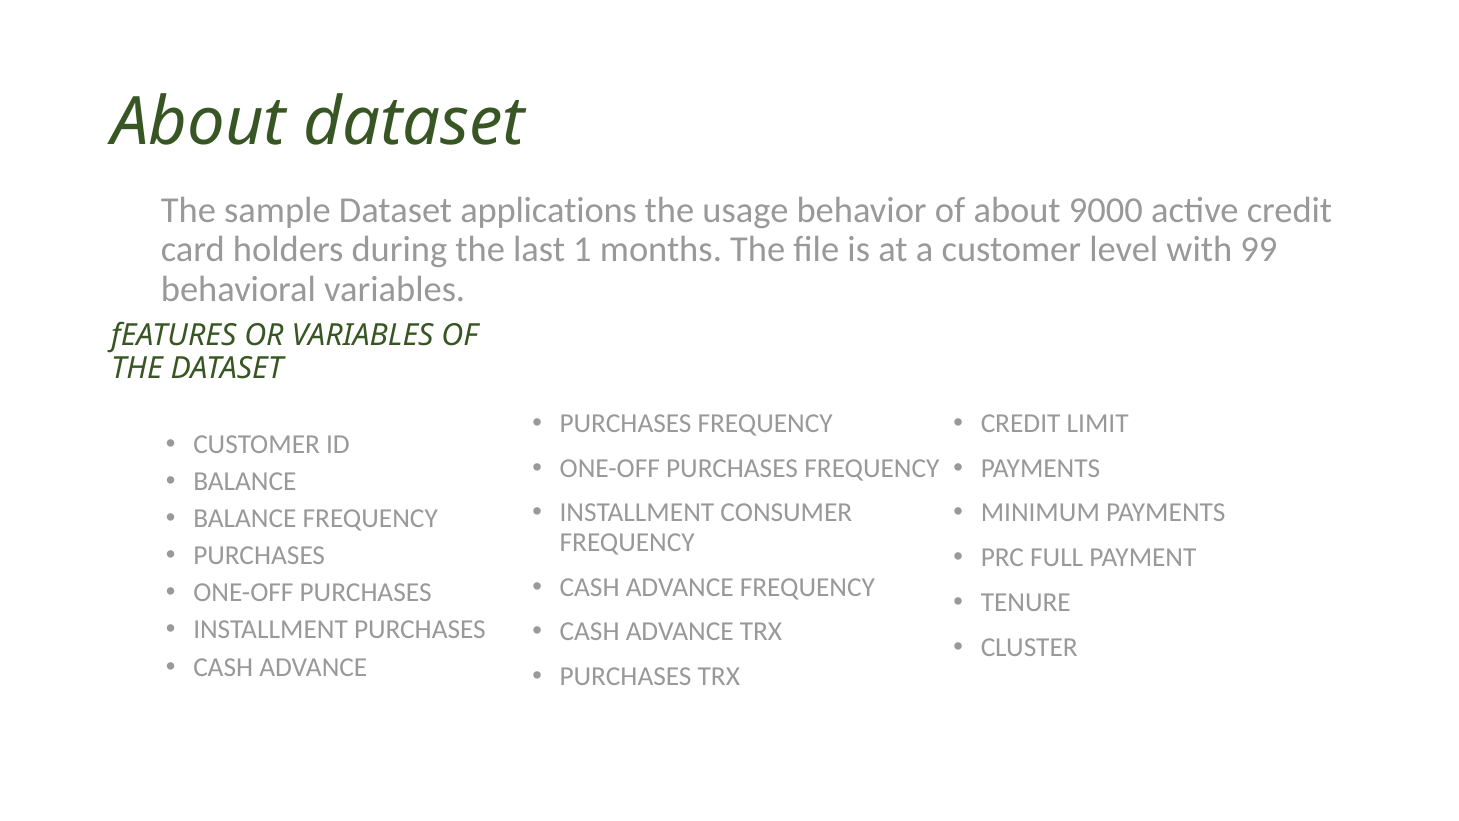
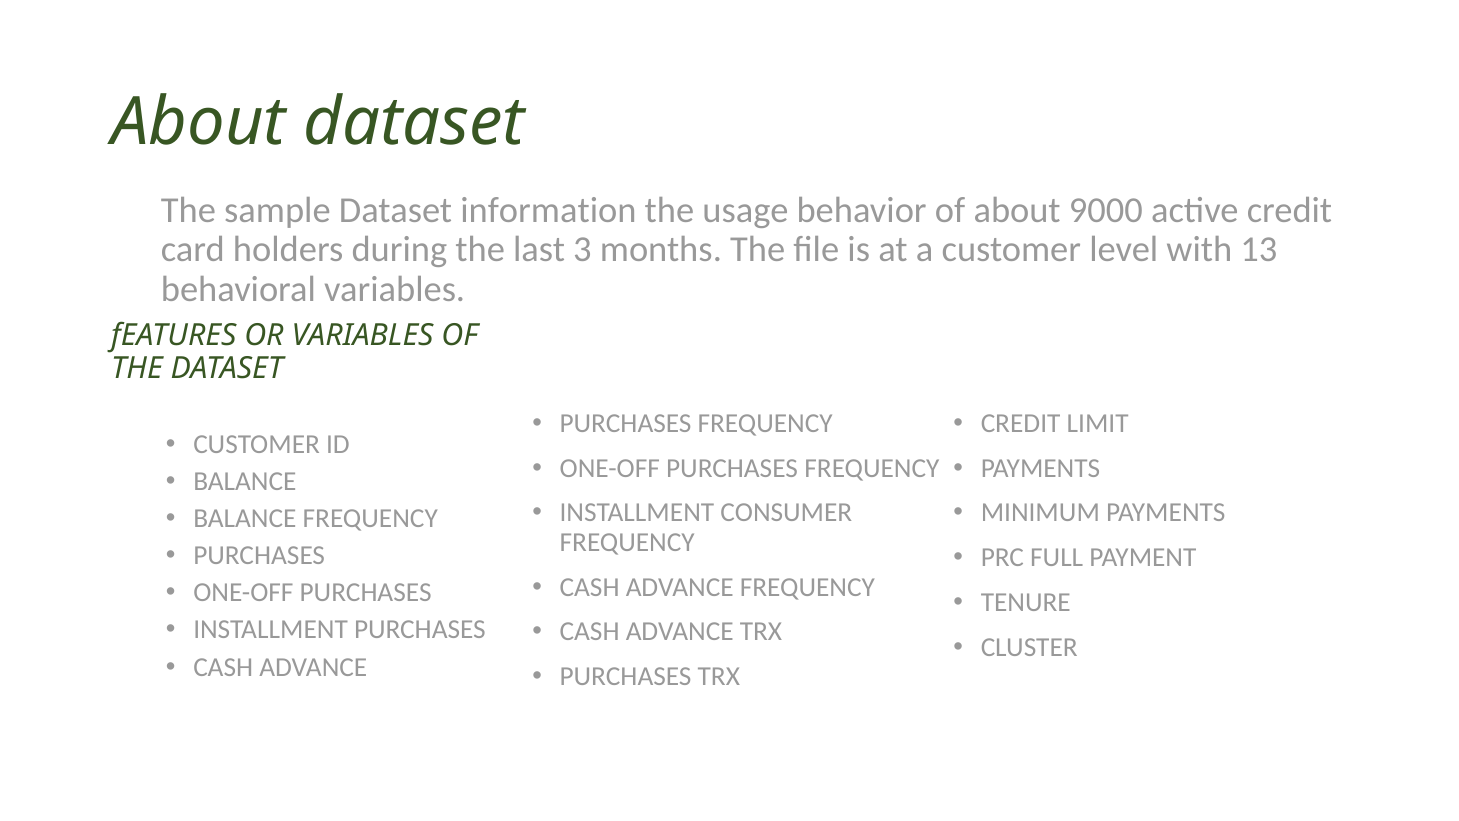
applications: applications -> information (548, 210)
1: 1 -> 3 (582, 250)
99: 99 -> 13 (1259, 250)
